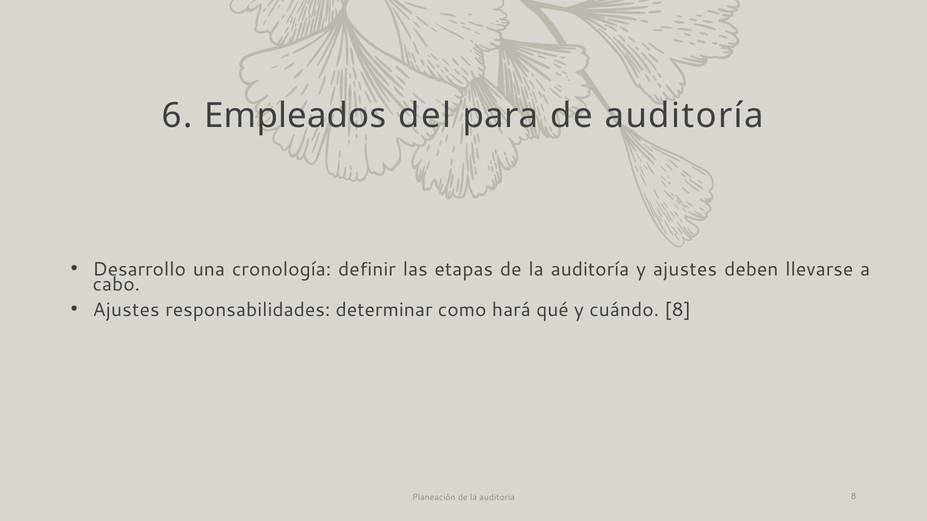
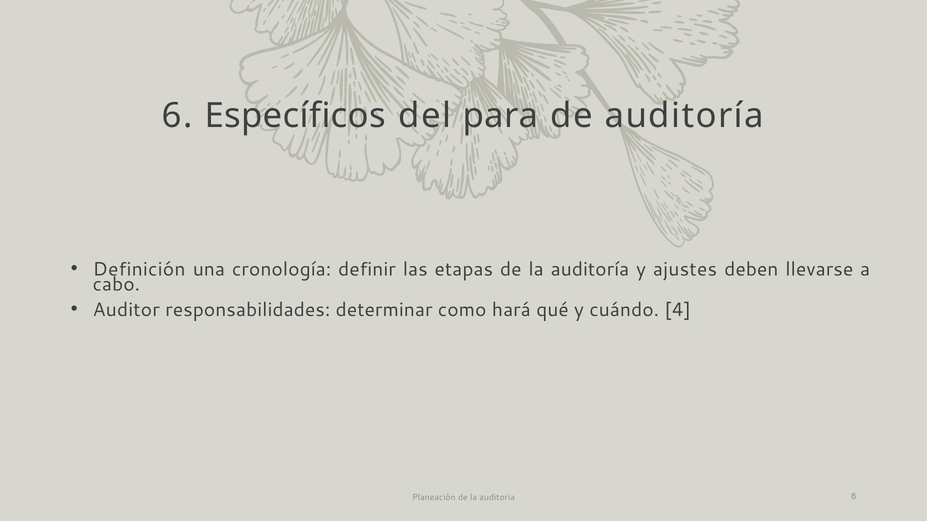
Empleados: Empleados -> Específicos (295, 116)
Desarrollo: Desarrollo -> Definición (139, 269)
Ajustes: Ajustes -> Auditor (126, 310)
cuándo 8: 8 -> 4 (678, 310)
